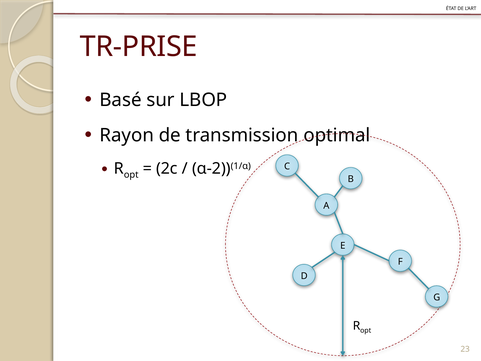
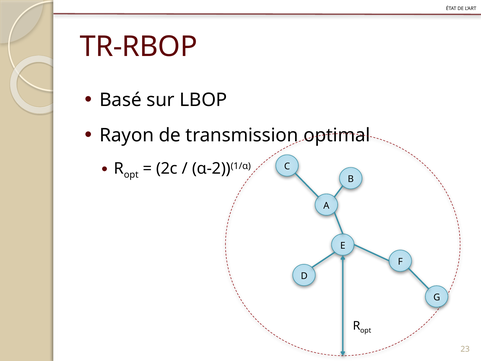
TR-PRISE: TR-PRISE -> TR-RBOP (139, 47)
